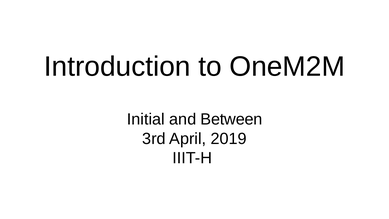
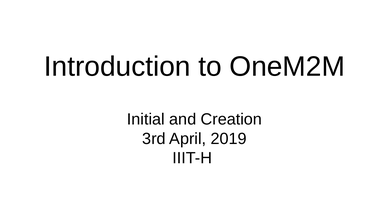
Between: Between -> Creation (231, 119)
